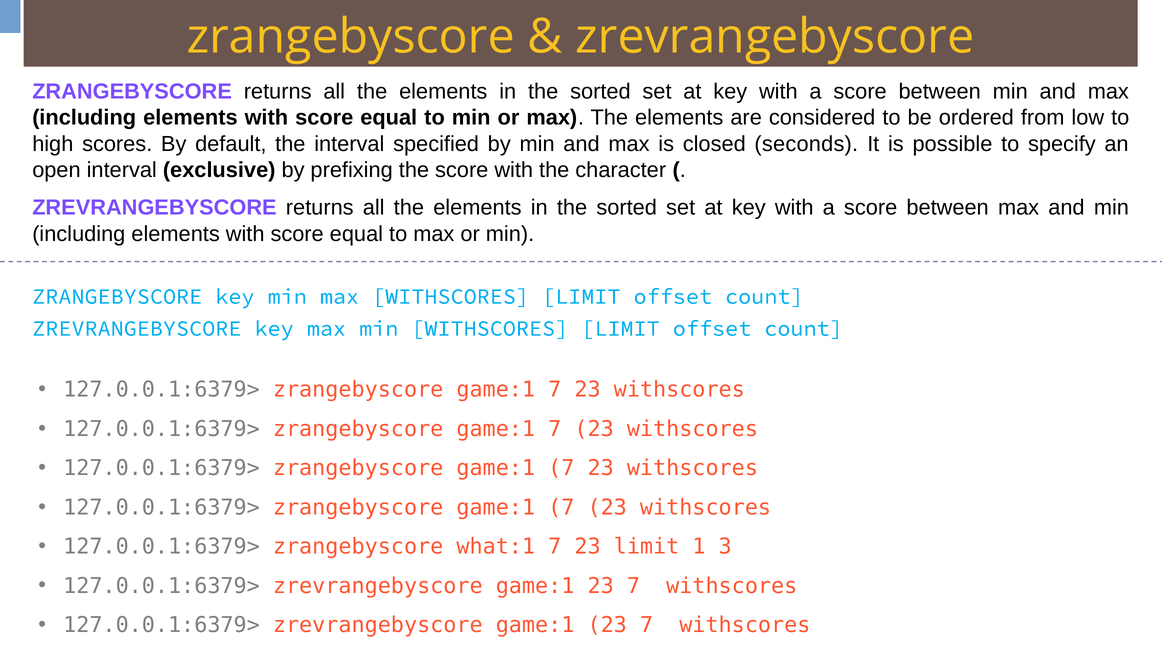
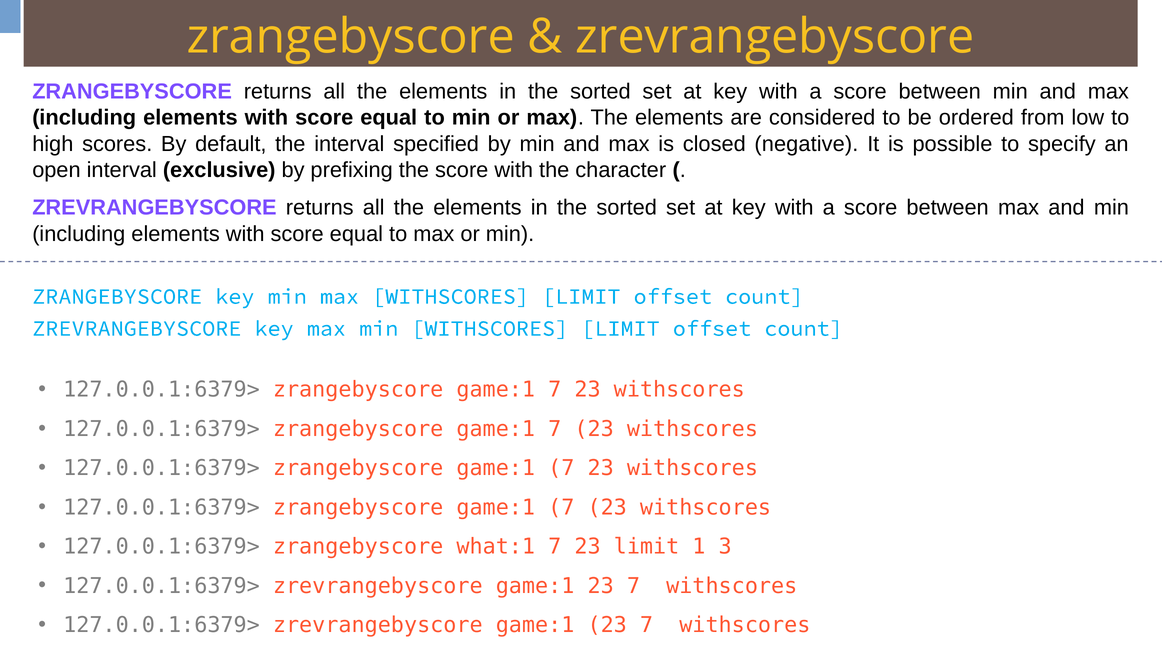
seconds: seconds -> negative (806, 144)
